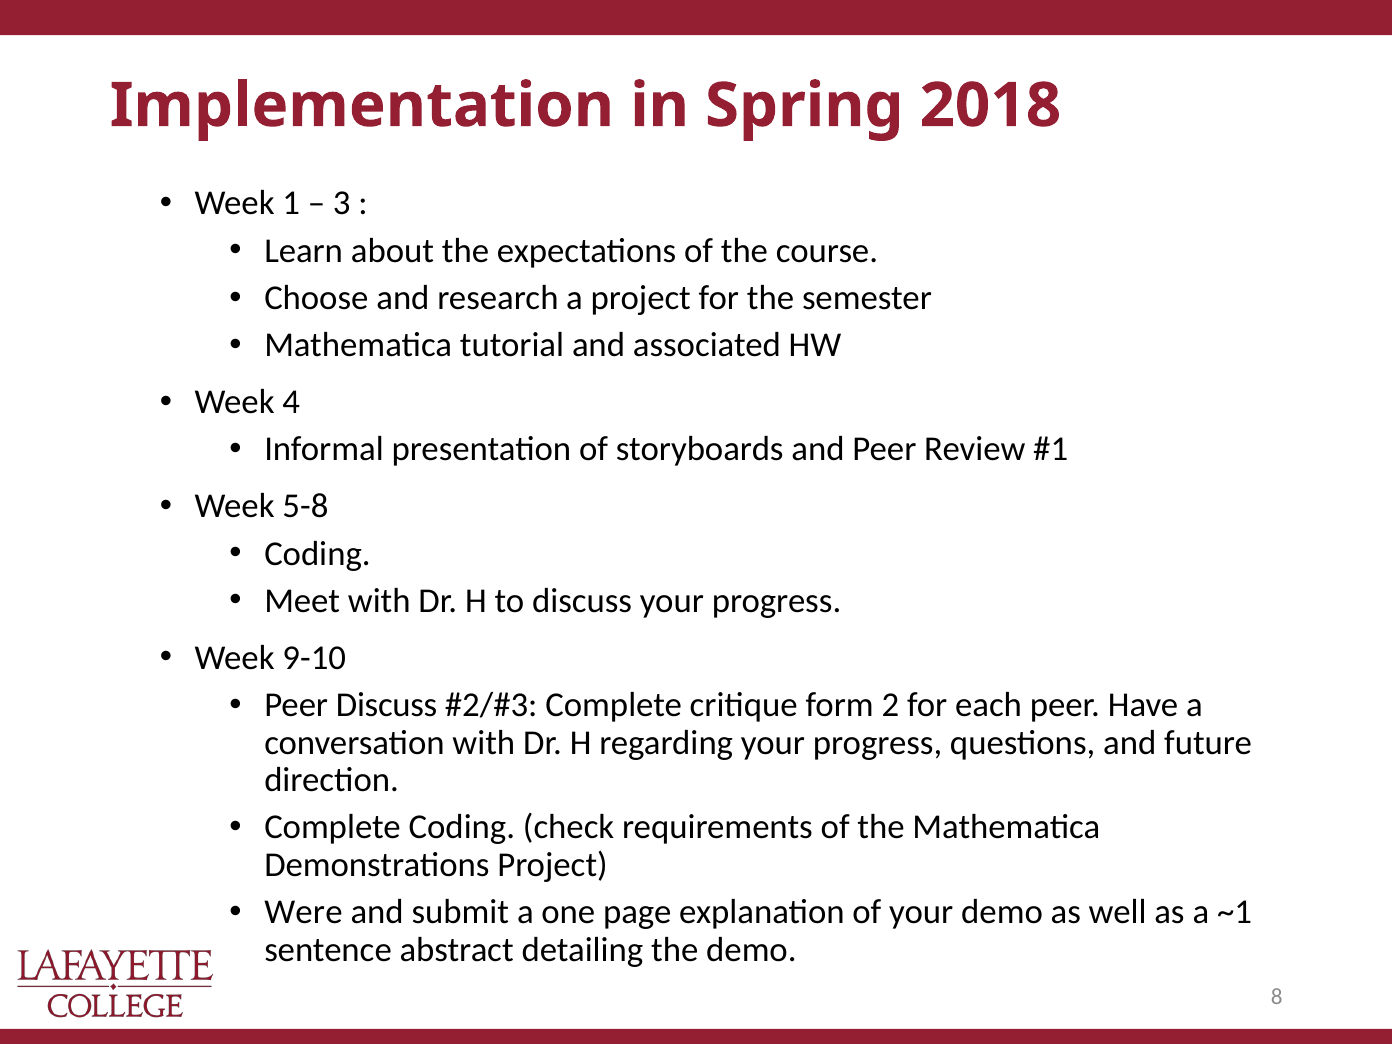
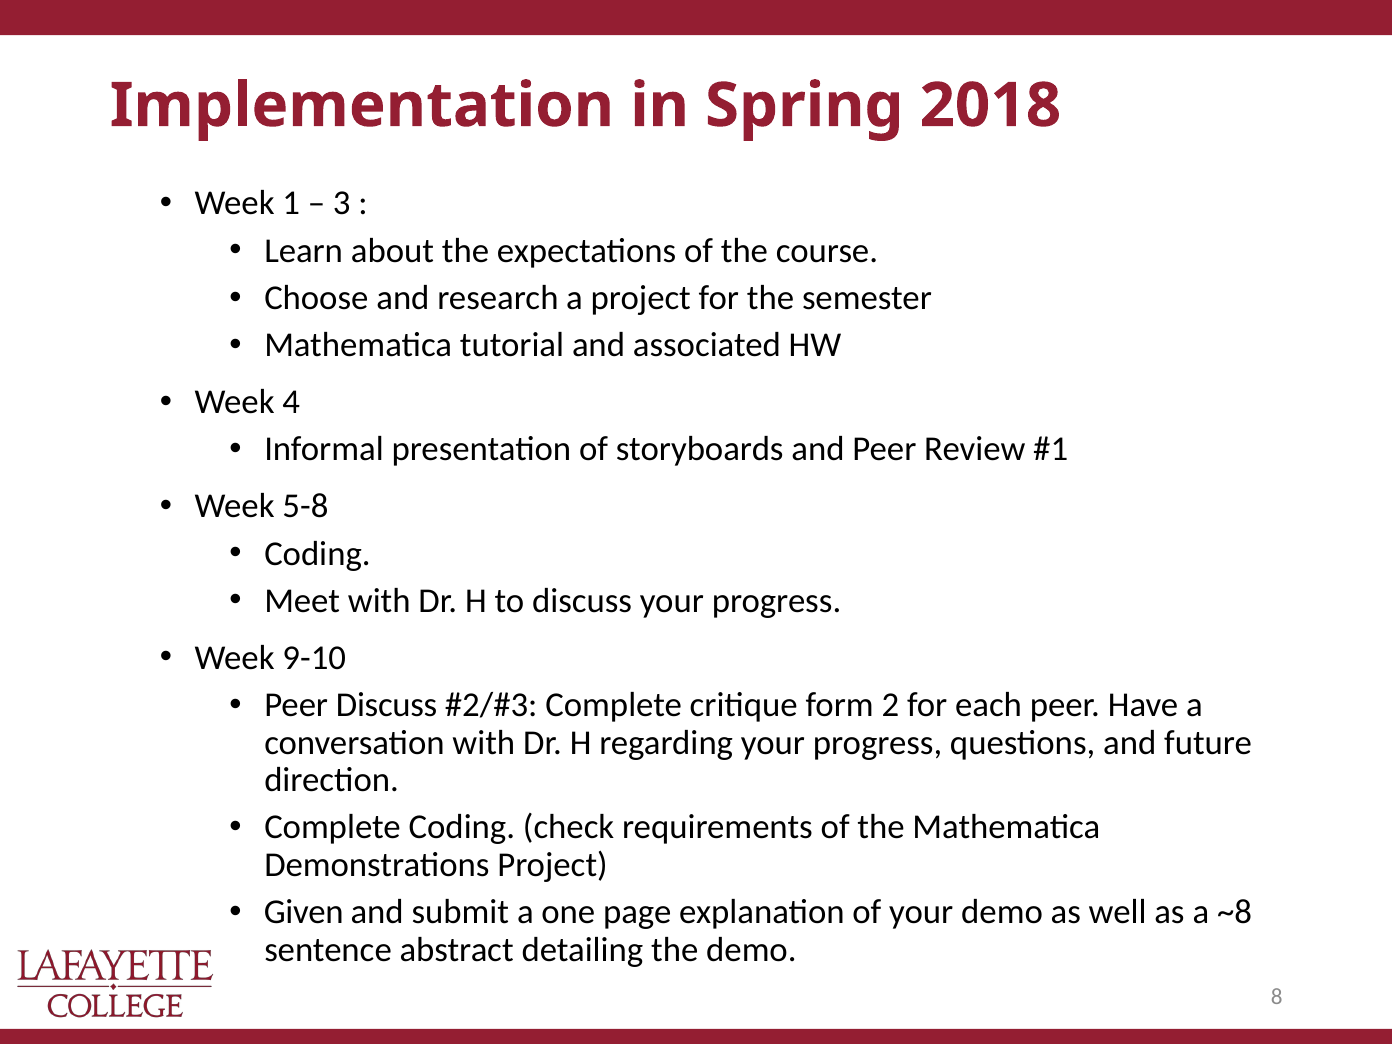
Were: Were -> Given (304, 912)
~1: ~1 -> ~8 (1234, 912)
